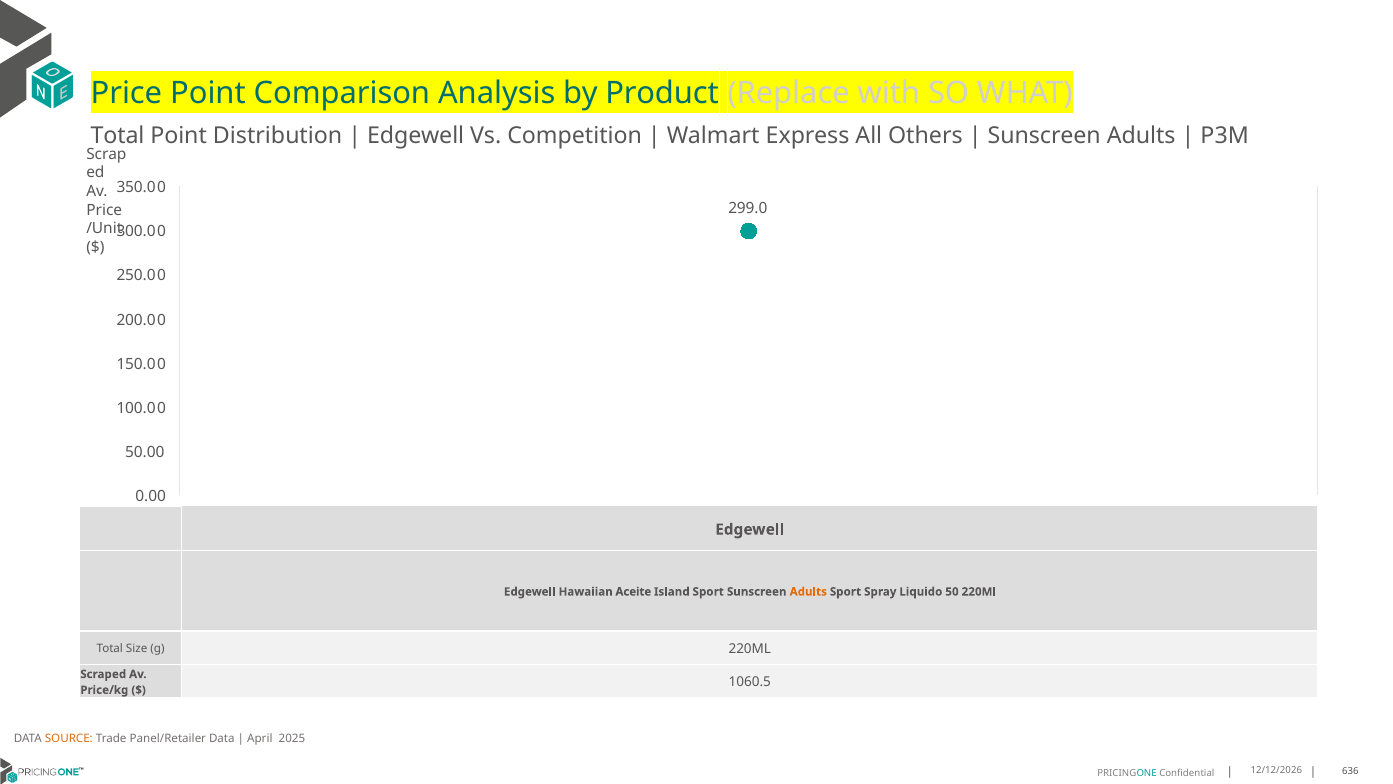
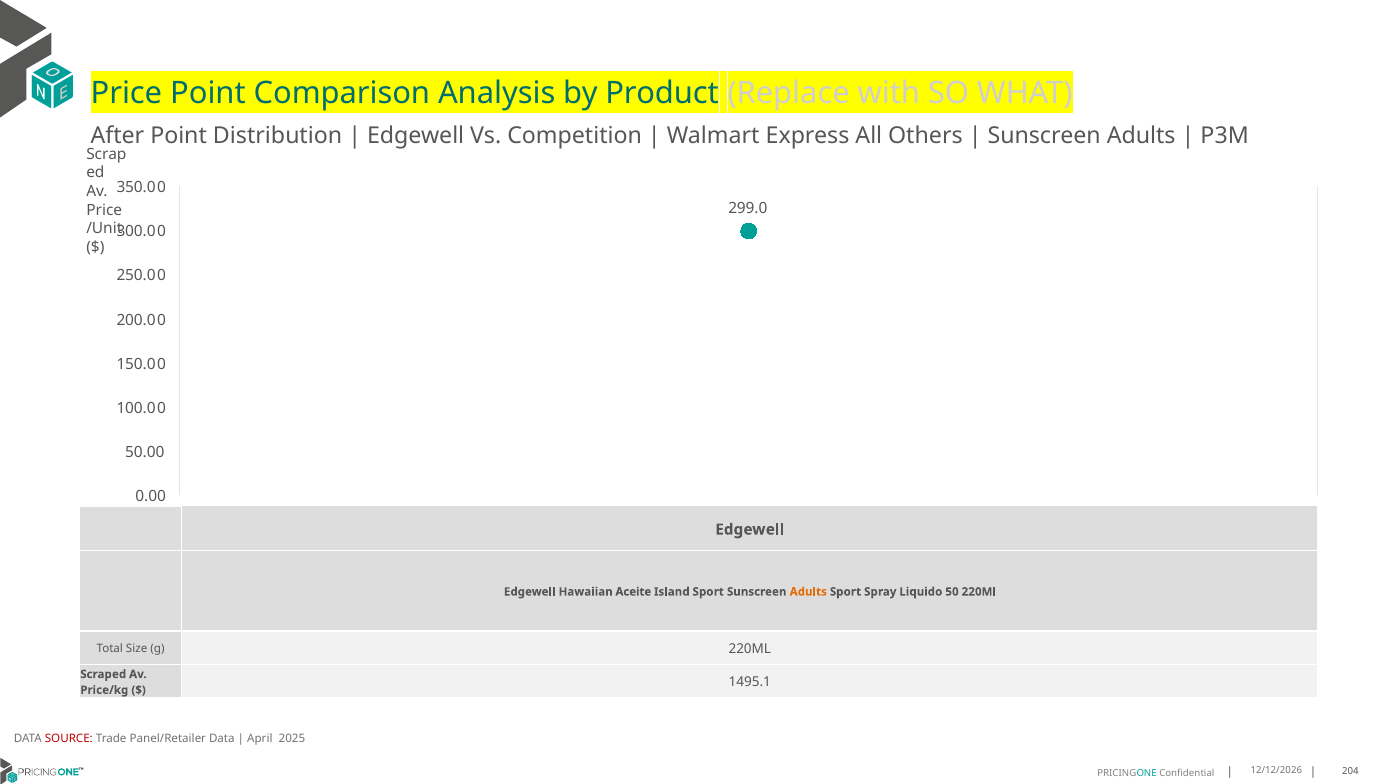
Total: Total -> After (117, 136)
1060.5: 1060.5 -> 1495.1 (750, 682)
SOURCE colour: orange -> red (69, 738)
636: 636 -> 204 (1350, 770)
